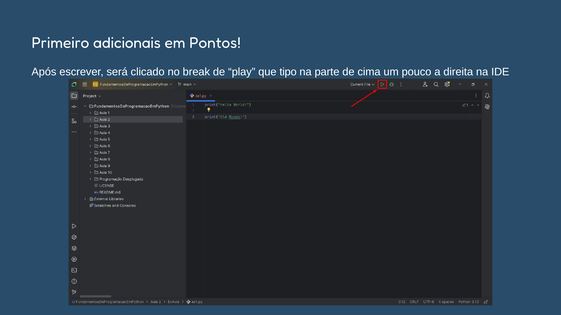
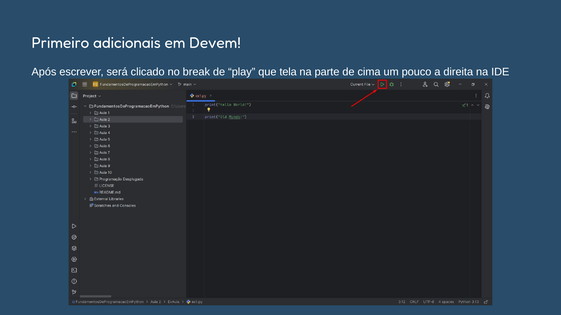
Pontos: Pontos -> Devem (215, 43)
tipo: tipo -> tela (288, 72)
